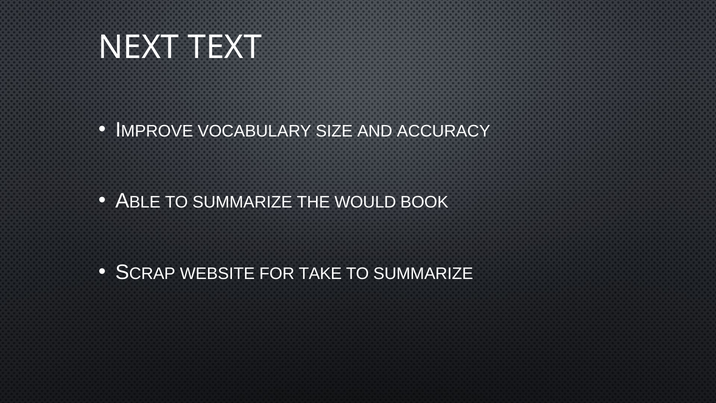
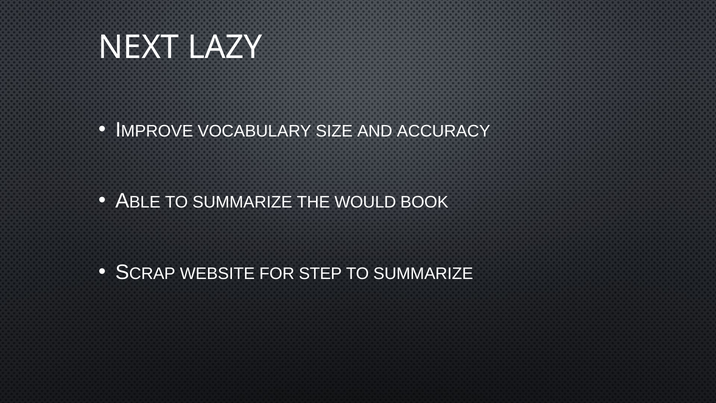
TEXT: TEXT -> LAZY (225, 48)
TAKE: TAKE -> STEP (320, 273)
